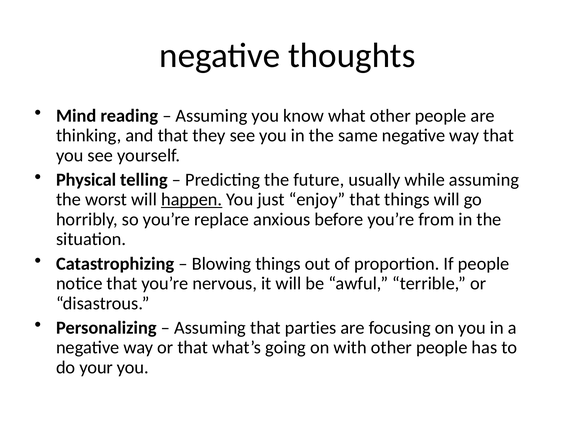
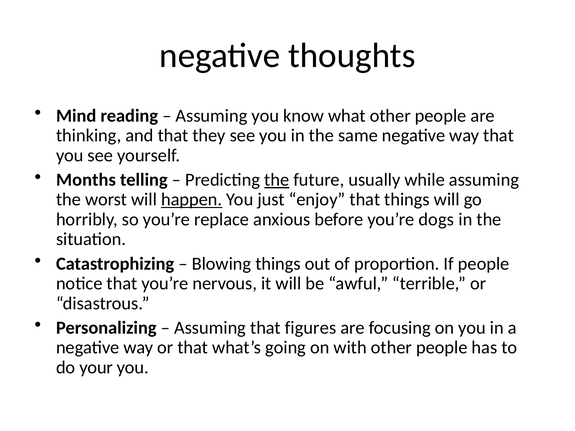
Physical: Physical -> Months (86, 180)
the underline: none -> present (277, 180)
from: from -> dogs (436, 220)
parties: parties -> figures (311, 328)
